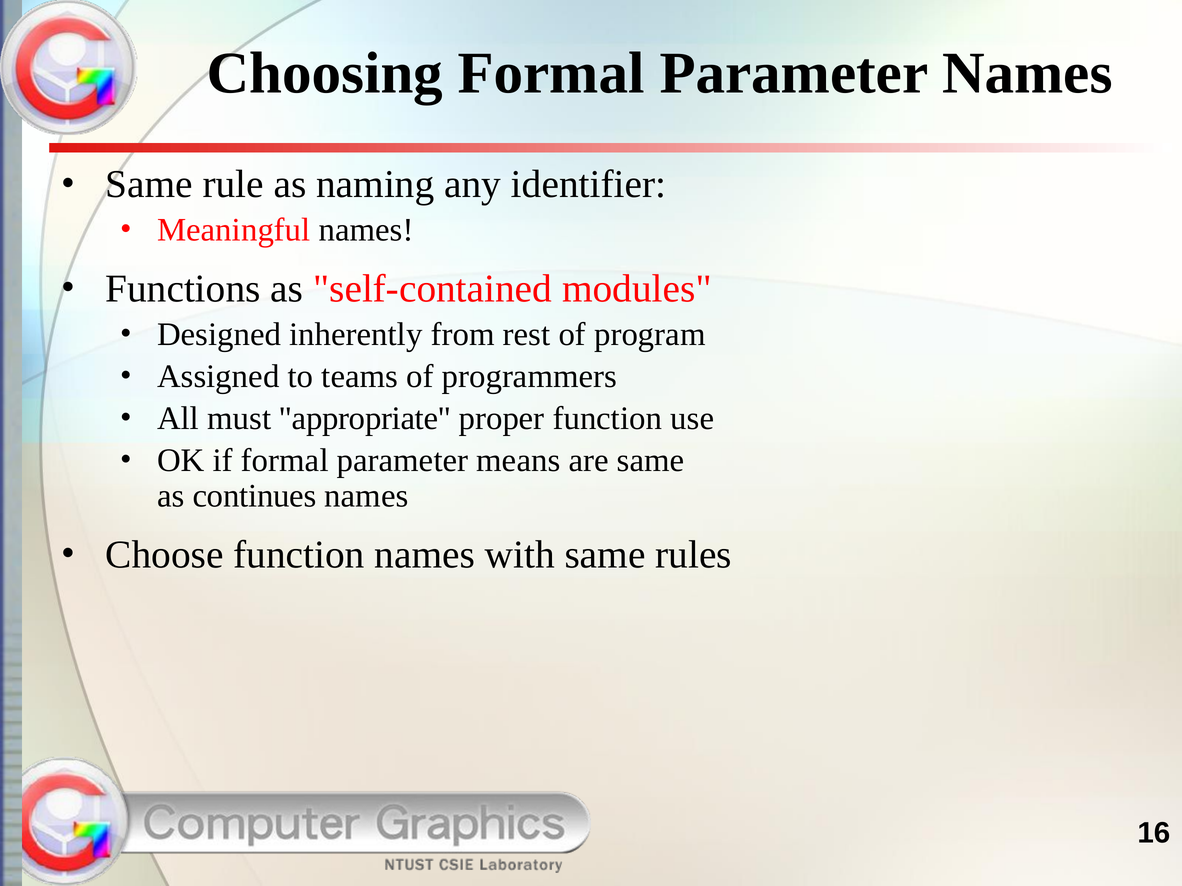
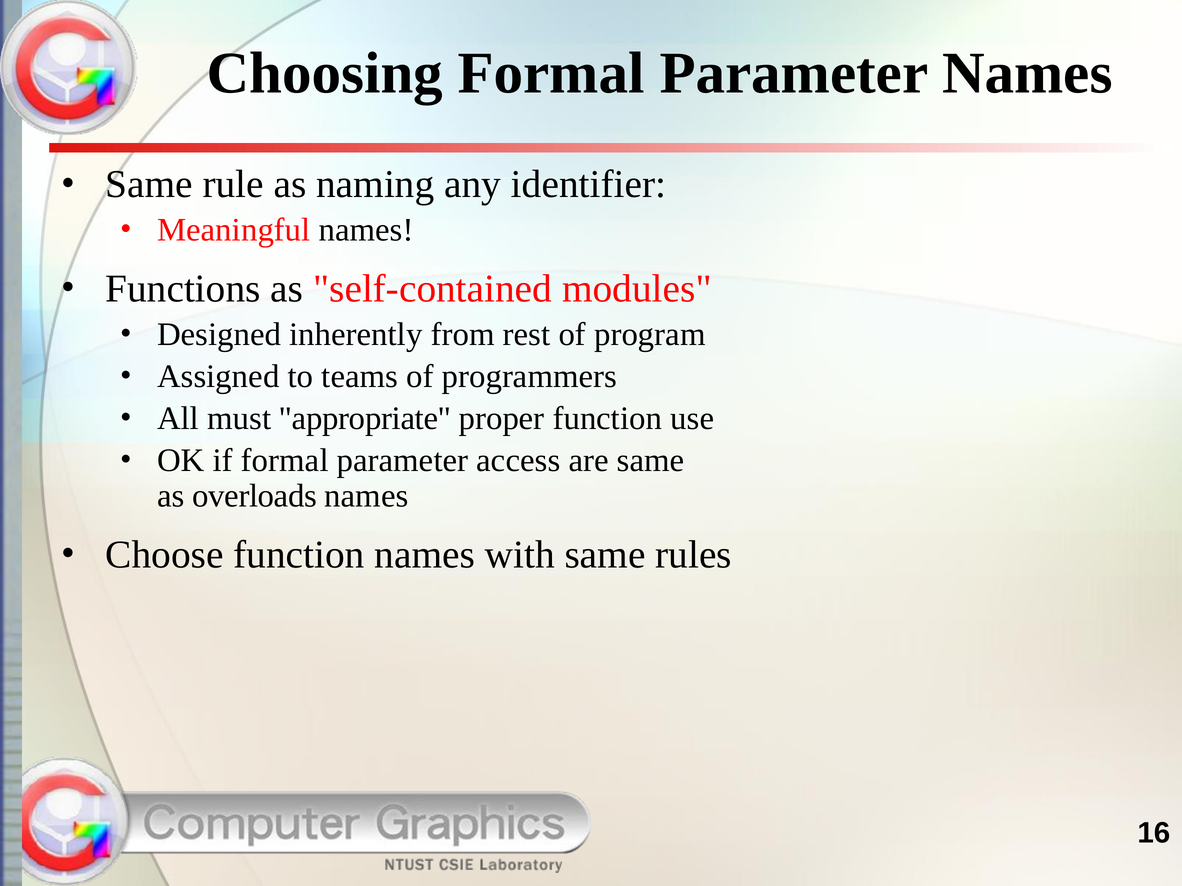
means: means -> access (518, 461)
continues: continues -> overloads (255, 496)
